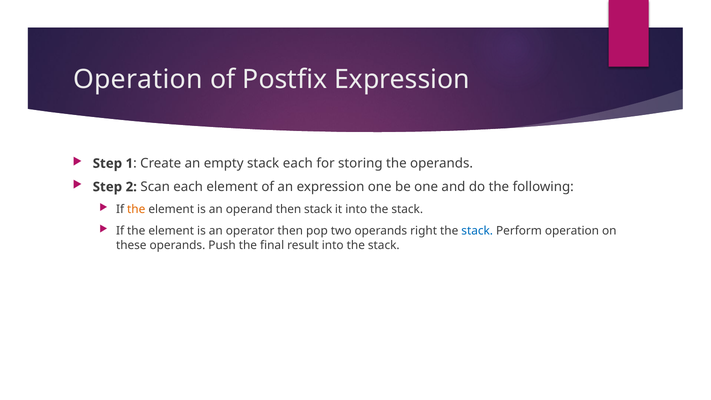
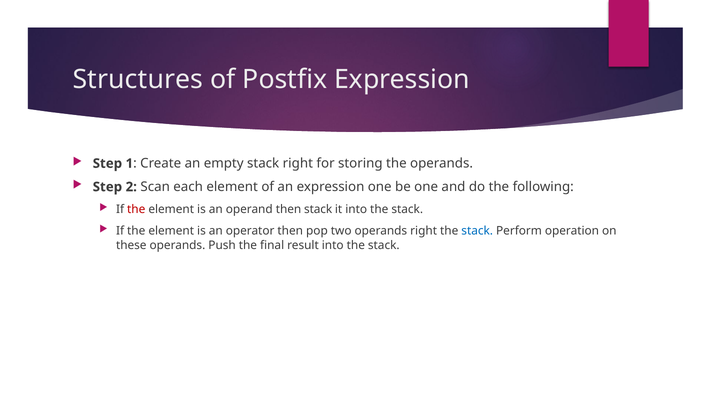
Operation: Operation -> Structures (138, 79)
stack each: each -> right (298, 163)
the colour: orange -> red (136, 209)
